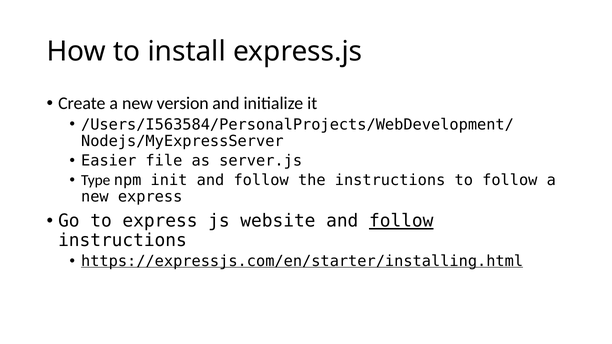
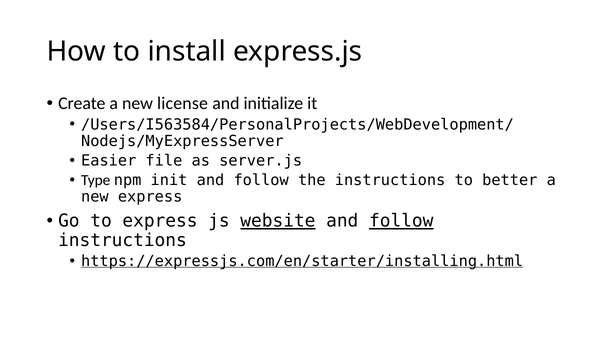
version: version -> license (182, 103)
to follow: follow -> better (510, 180)
website underline: none -> present (278, 221)
